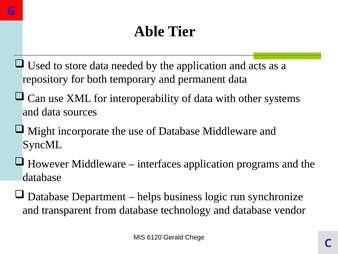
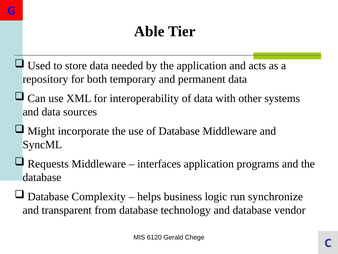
However: However -> Requests (48, 164)
Department: Department -> Complexity (99, 196)
